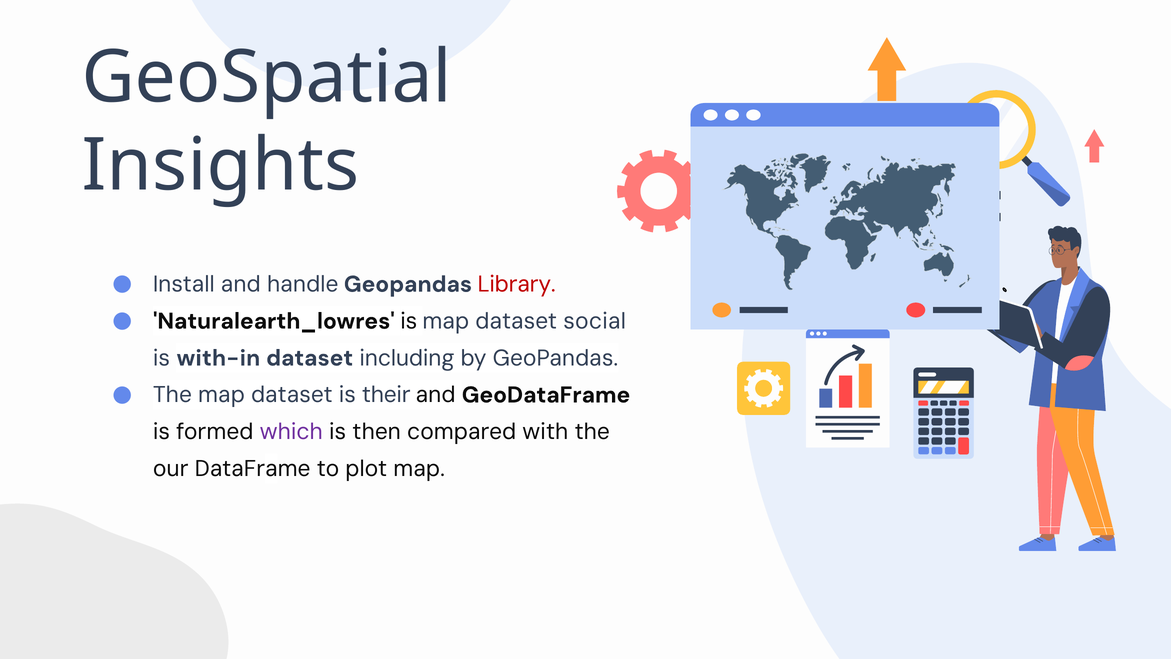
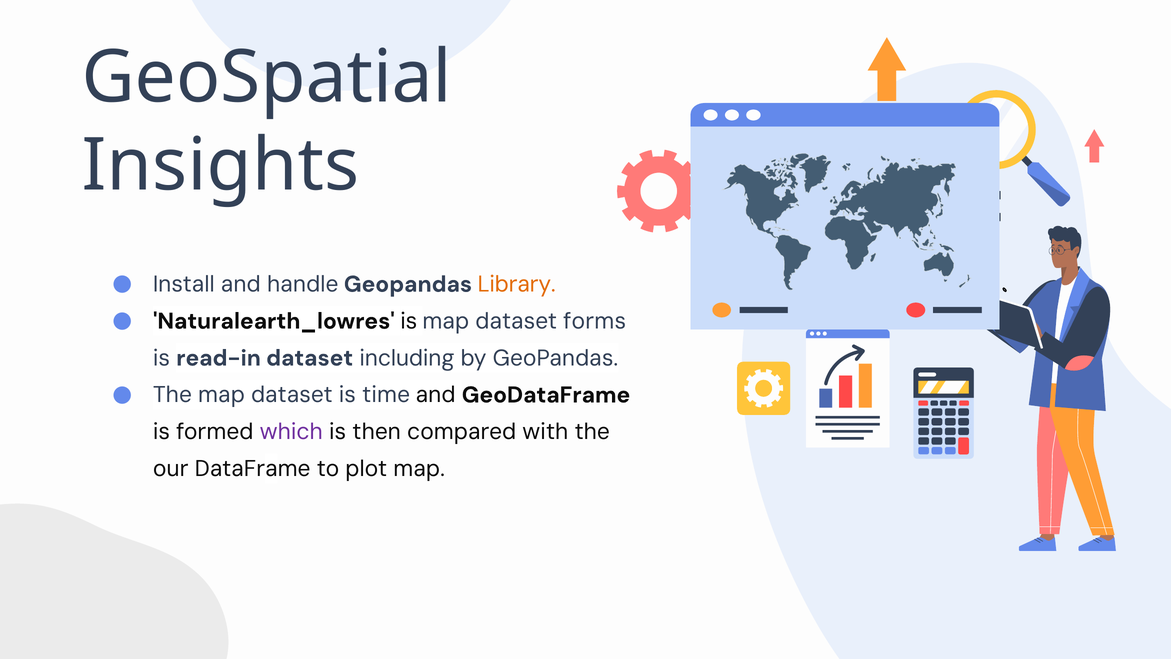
Library colour: red -> orange (517, 284)
social: social -> forms (595, 321)
with-in: with-in -> read-in (219, 358)
their: their -> time (386, 395)
